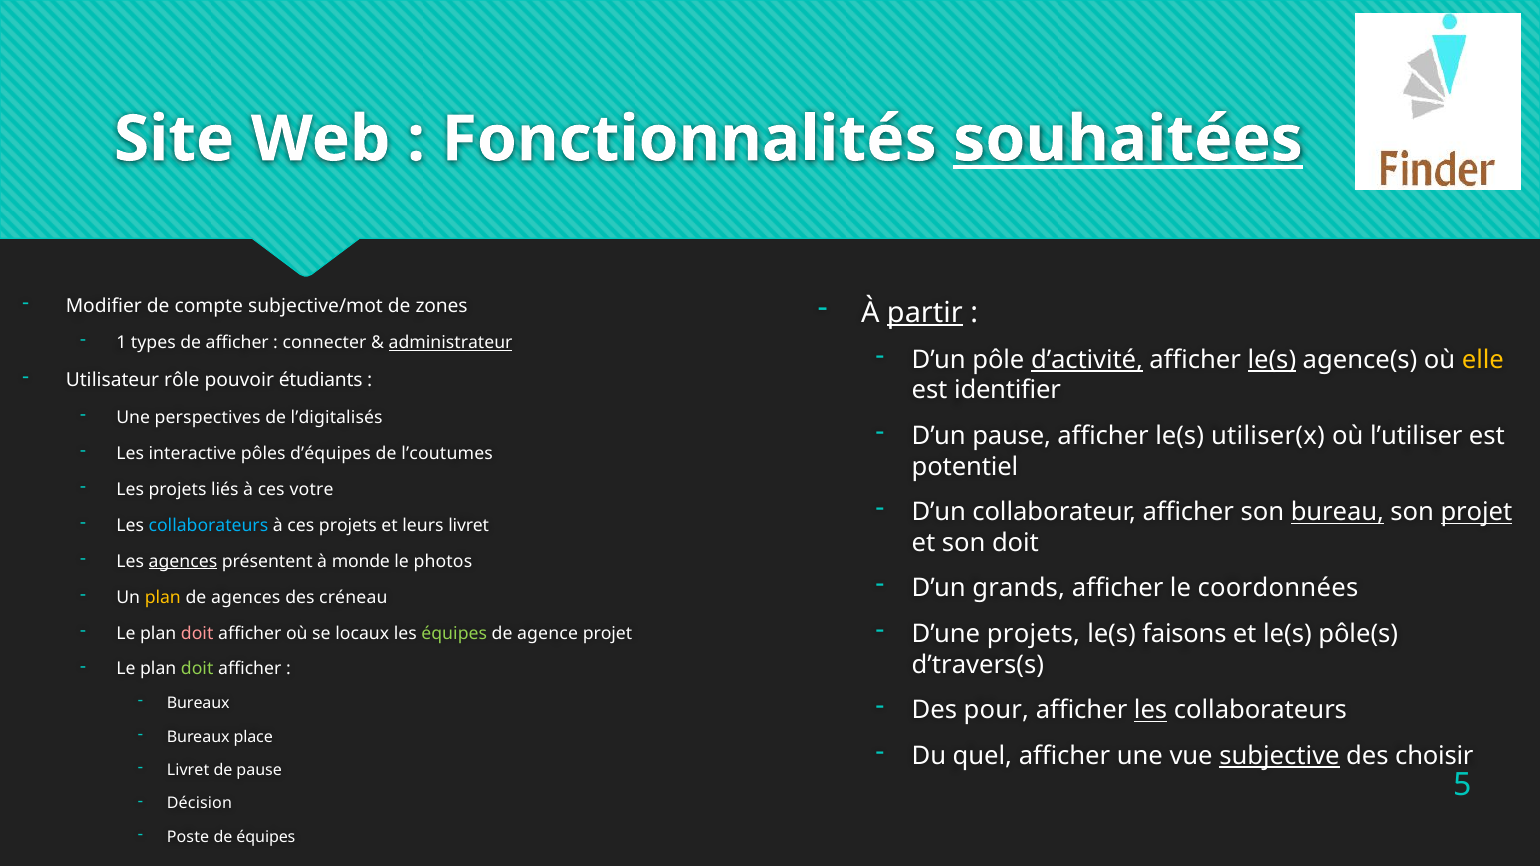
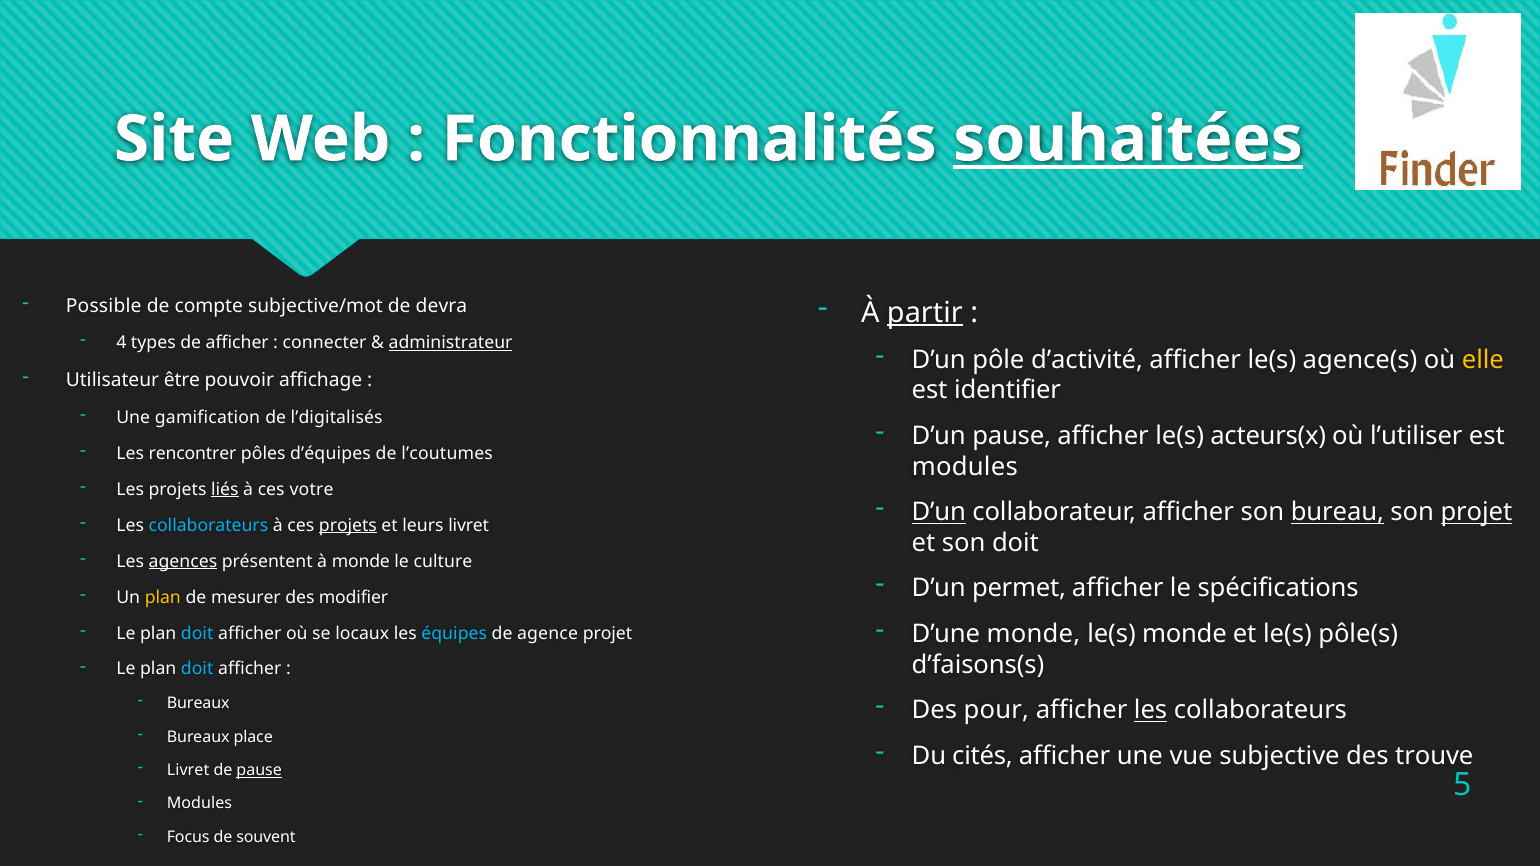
Modifier: Modifier -> Possible (104, 306)
zones: zones -> devra (441, 306)
1: 1 -> 4 (121, 343)
d’activité underline: present -> none (1087, 360)
le(s underline: present -> none (1272, 360)
rôle: rôle -> être (182, 381)
étudiants: étudiants -> affichage (321, 381)
perspectives: perspectives -> gamification (208, 418)
utiliser(x: utiliser(x -> acteurs(x (1268, 436)
interactive: interactive -> rencontrer (193, 454)
potentiel: potentiel -> modules (965, 467)
liés underline: none -> present (225, 490)
D’un underline: none -> present (939, 512)
projets underline: none -> present (348, 525)
photos: photos -> culture (443, 561)
grands: grands -> permet (1019, 589)
coordonnées: coordonnées -> spécifications (1278, 589)
de agences: agences -> mesurer (246, 597)
créneau: créneau -> modifier (354, 597)
D’une projets: projets -> monde (1033, 634)
le(s faisons: faisons -> monde (1184, 634)
doit colour: pink -> light blue (197, 633)
équipes colour: light green -> light blue (454, 633)
d’travers(s: d’travers(s -> d’faisons(s (978, 665)
doit colour: light green -> light blue (197, 669)
quel: quel -> cités (982, 756)
subjective underline: present -> none (1280, 756)
choisir: choisir -> trouve (1434, 756)
pause underline: none -> present (259, 770)
Décision: Décision -> Modules (199, 804)
Poste: Poste -> Focus (188, 837)
de équipes: équipes -> souvent (266, 837)
